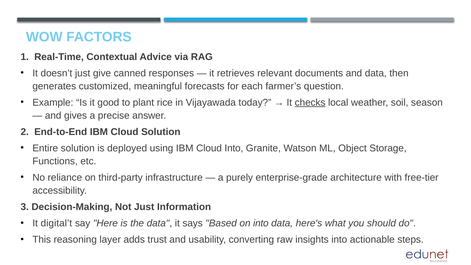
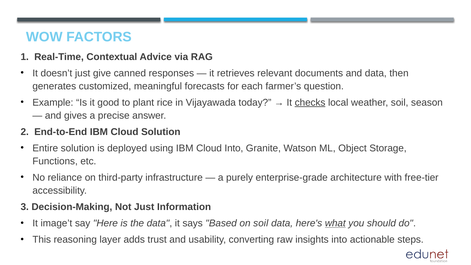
digital’t: digital’t -> image’t (56, 223)
on into: into -> soil (261, 223)
what underline: none -> present (335, 223)
